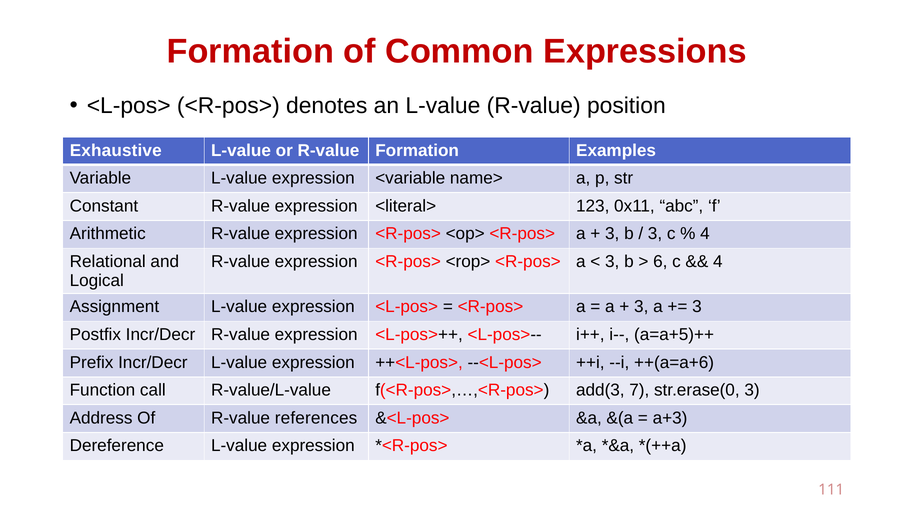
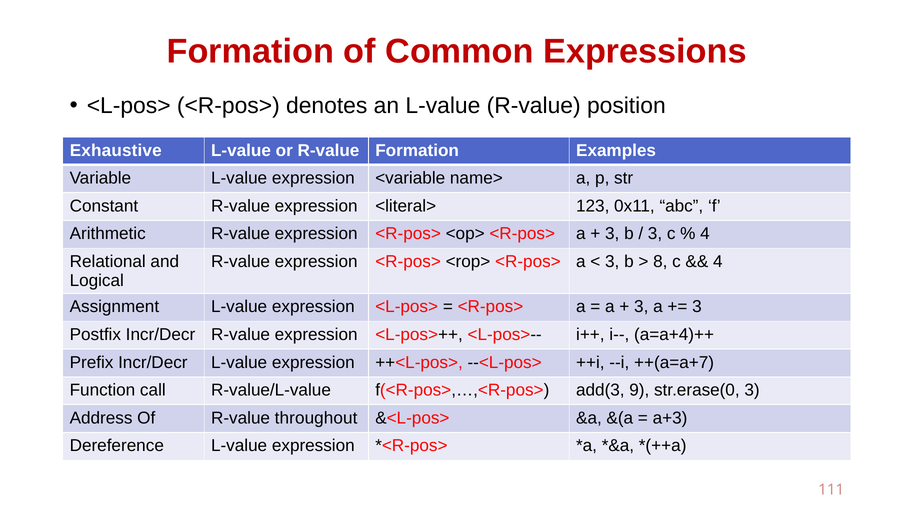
6: 6 -> 8 (660, 262)
a=a+5)++: a=a+5)++ -> a=a+4)++ (674, 335)
++(a=a+6: ++(a=a+6 -> ++(a=a+7 (674, 362)
7: 7 -> 9 (639, 390)
references: references -> throughout (316, 418)
